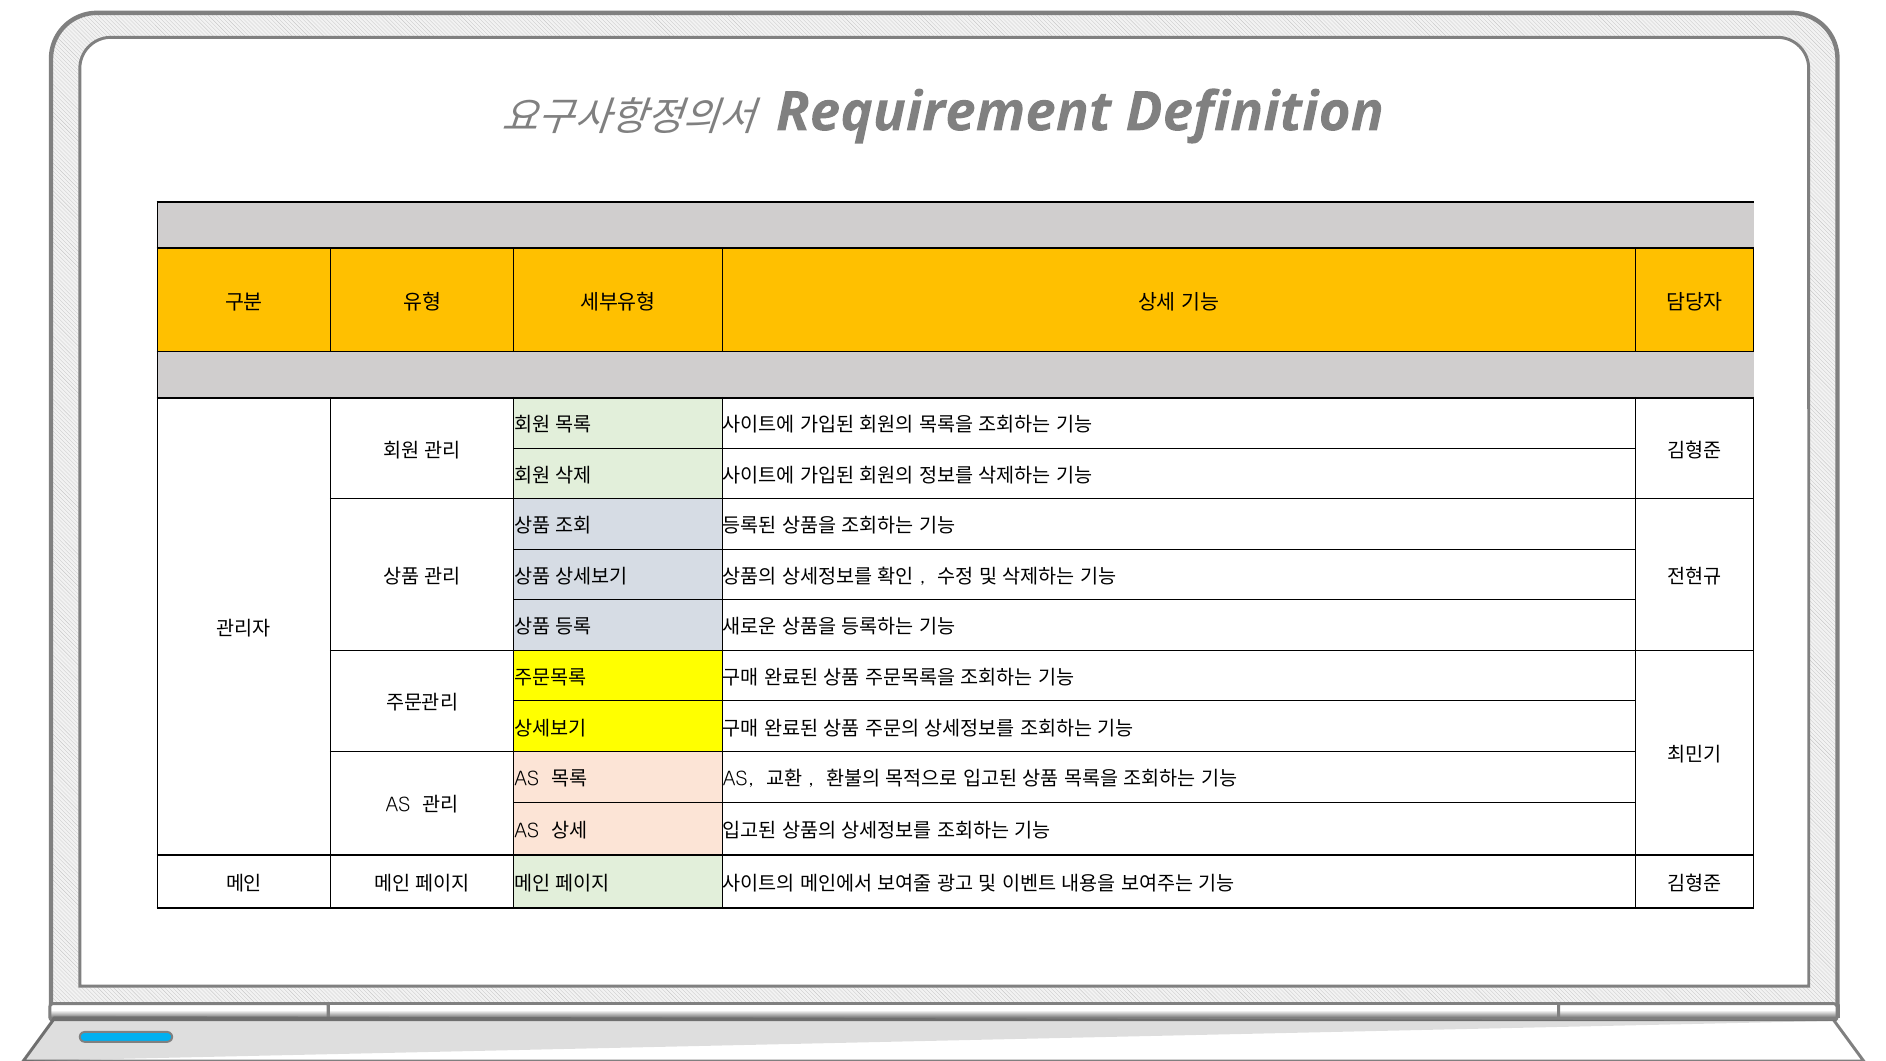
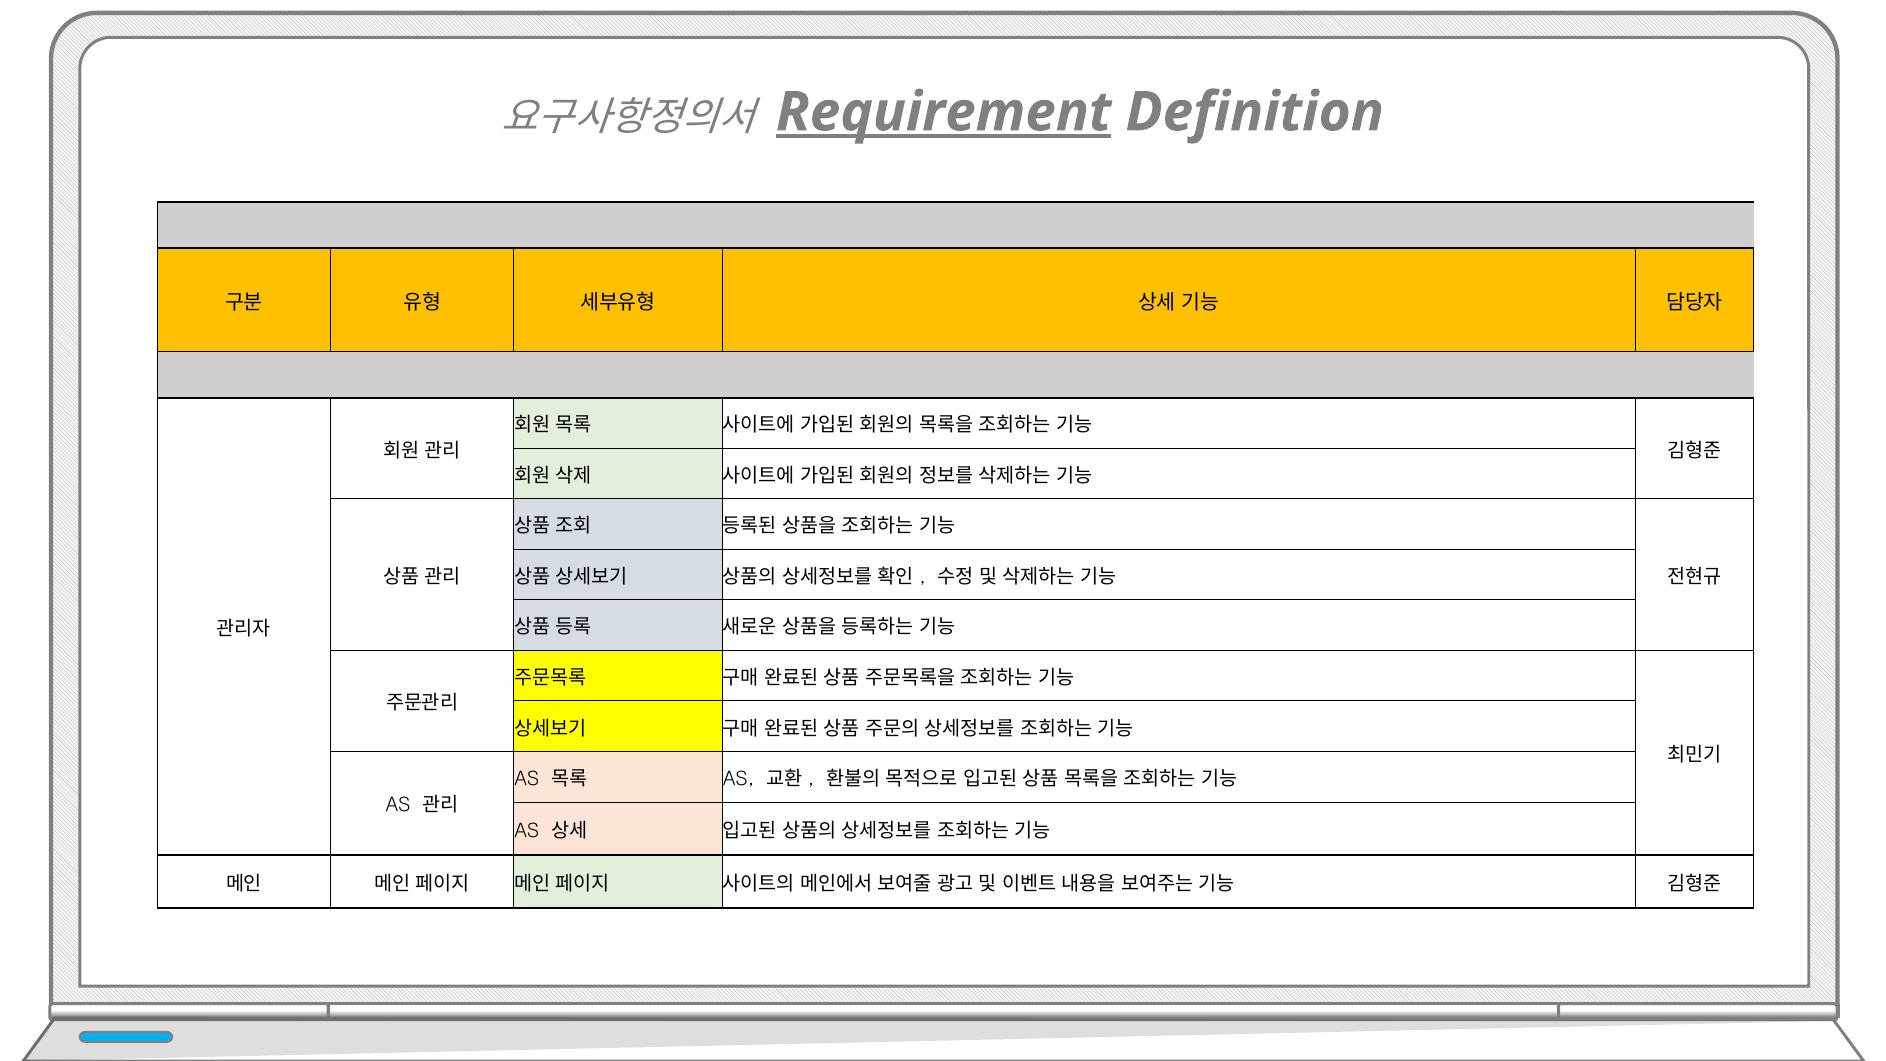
Requirement underline: none -> present (944, 112)
